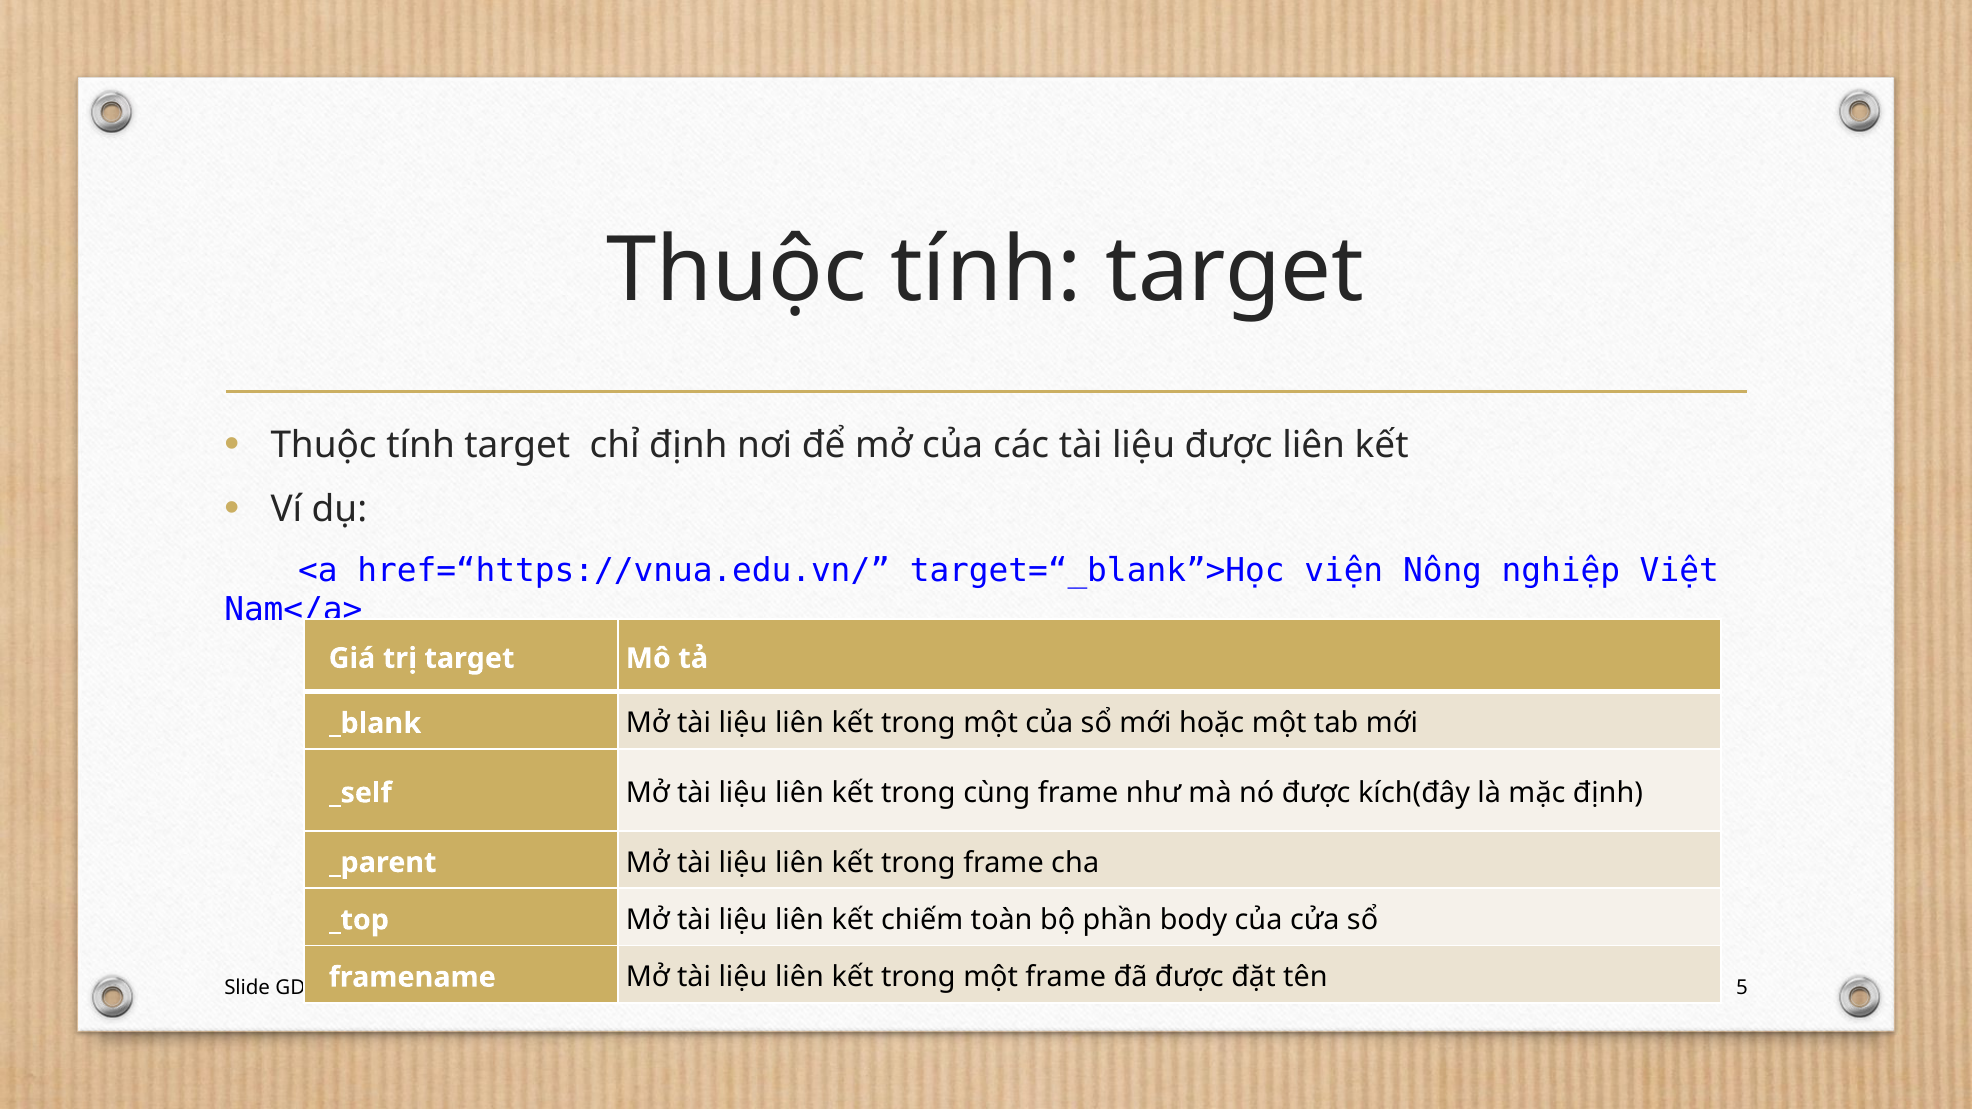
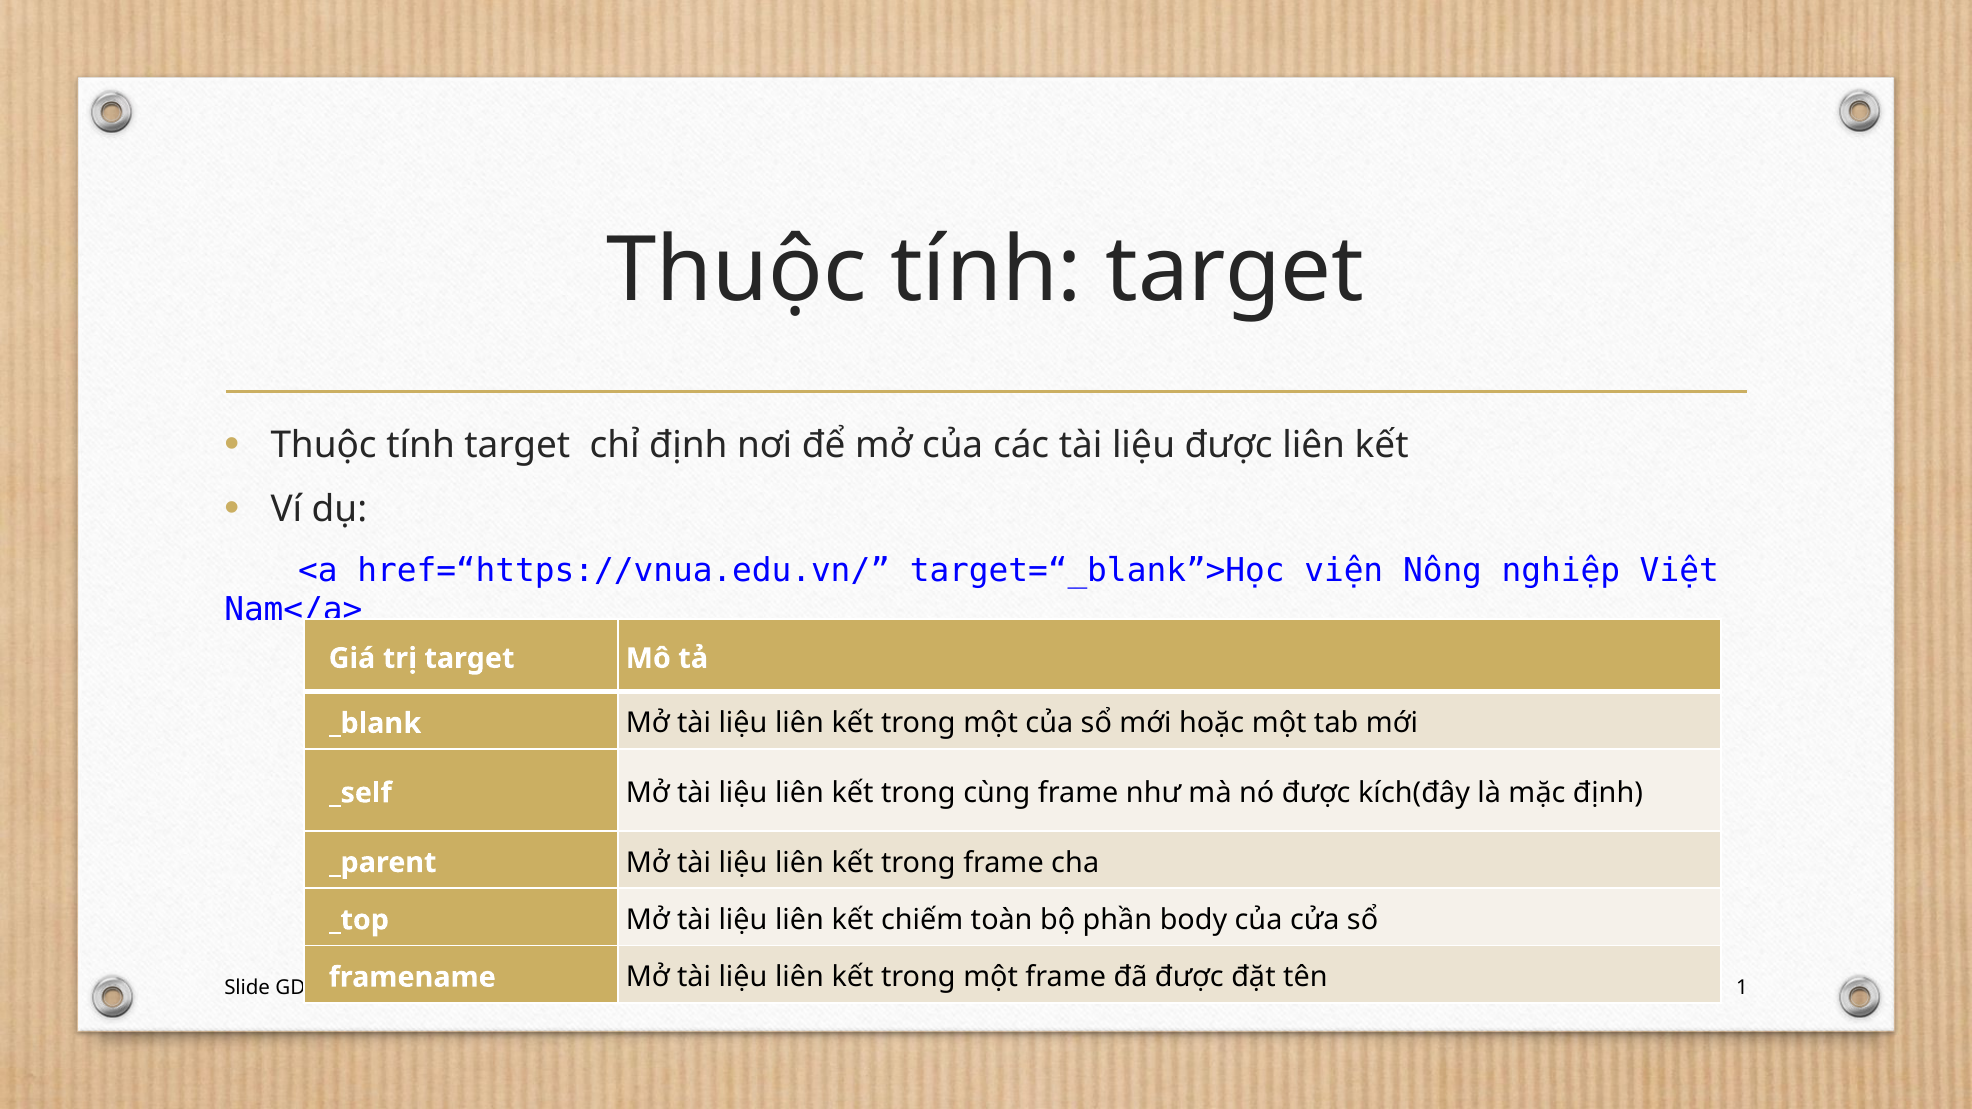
5: 5 -> 1 (1742, 988)
